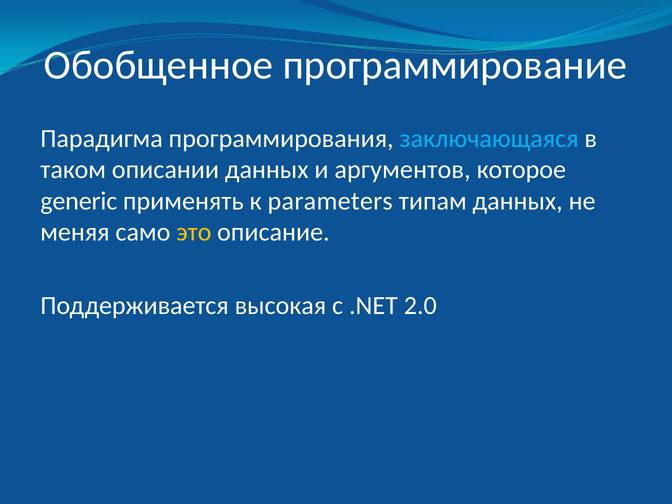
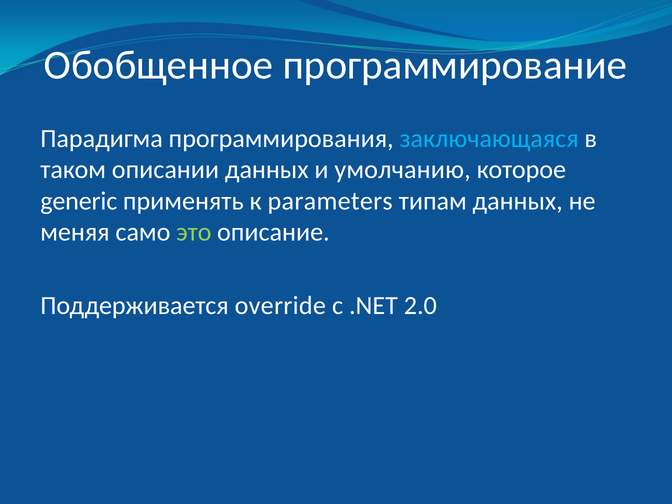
аргументов: аргументов -> умолчанию (403, 170)
это colour: yellow -> light green (194, 232)
высокая: высокая -> override (280, 305)
